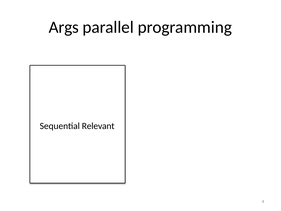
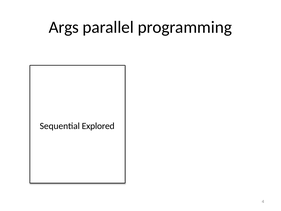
Relevant: Relevant -> Explored (98, 126)
